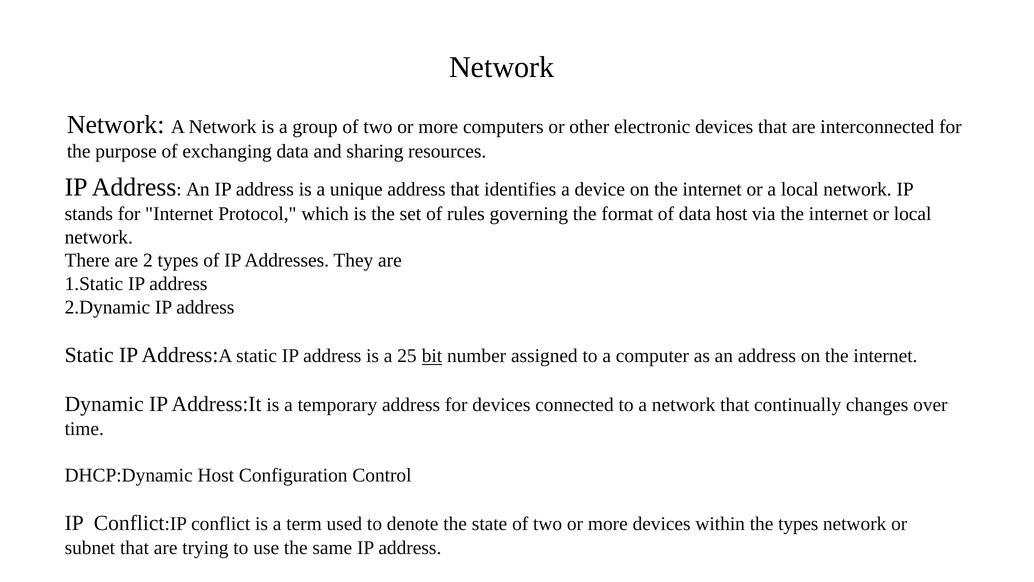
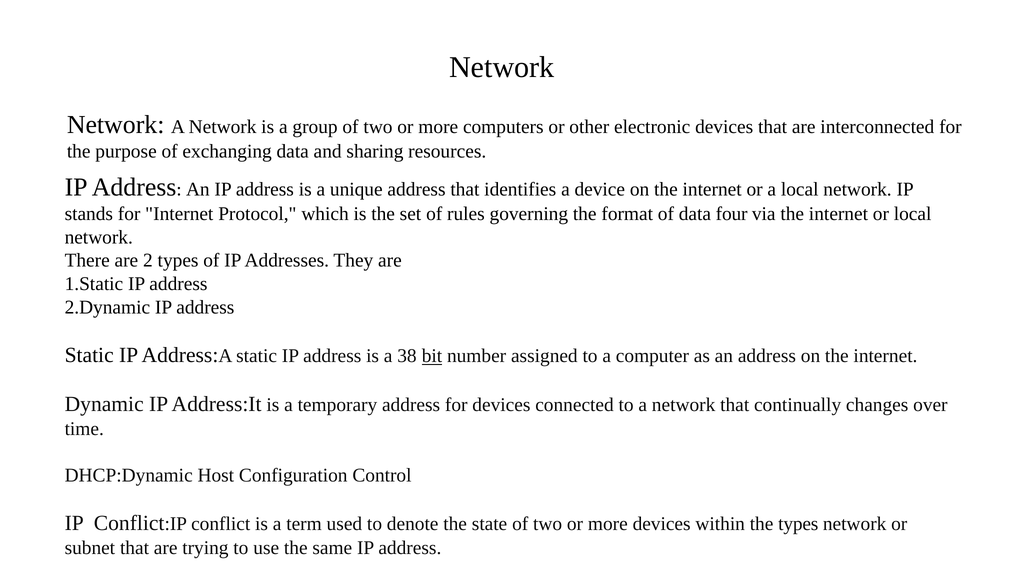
data host: host -> four (732, 214)
25: 25 -> 38 (407, 356)
